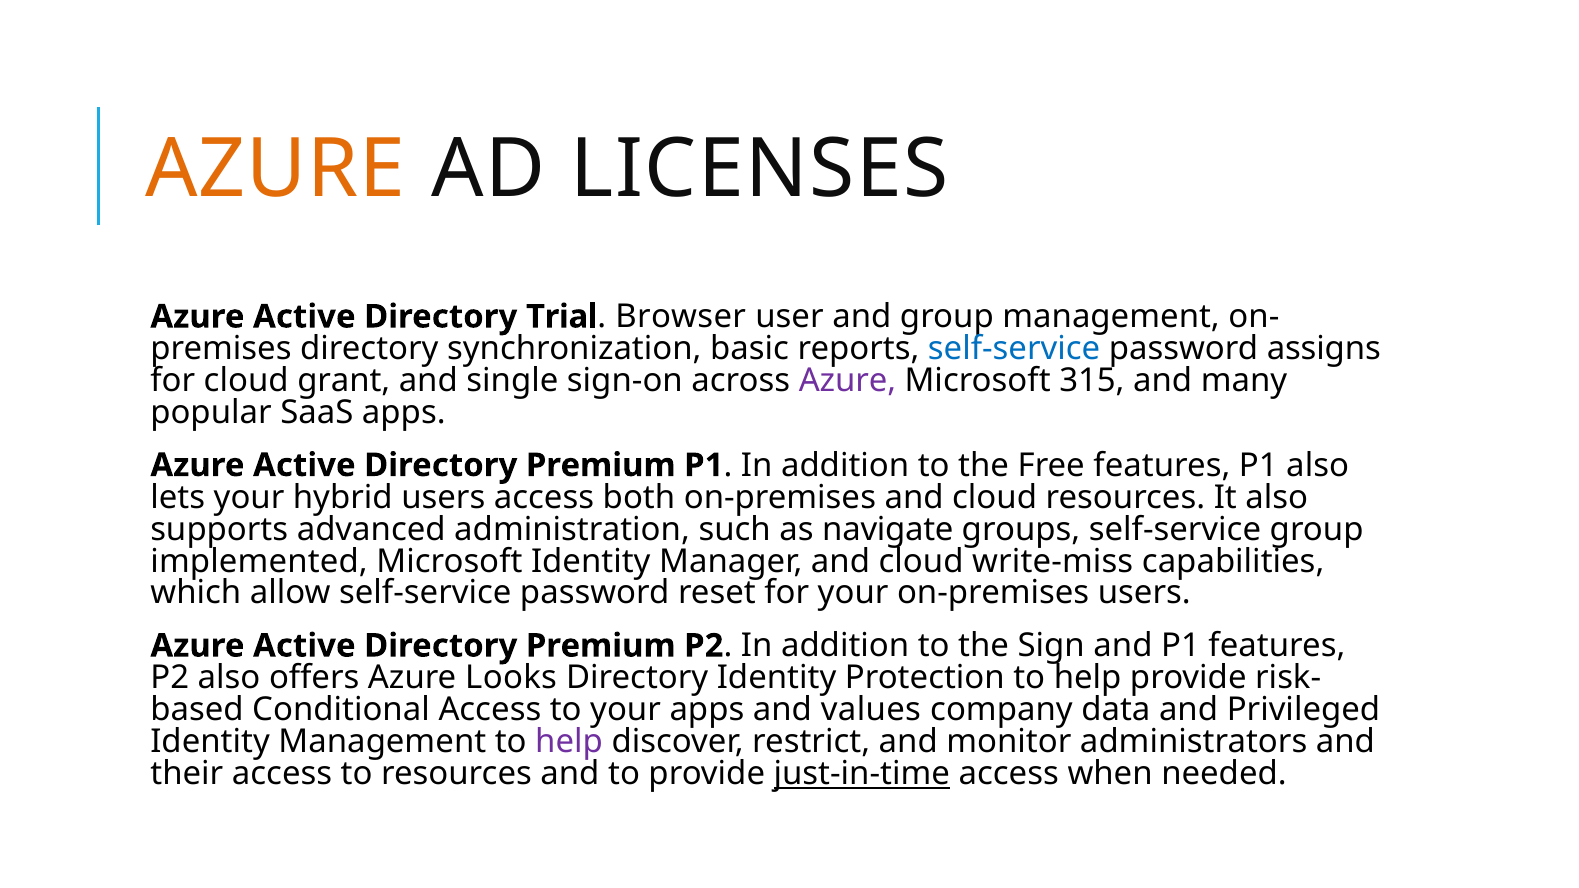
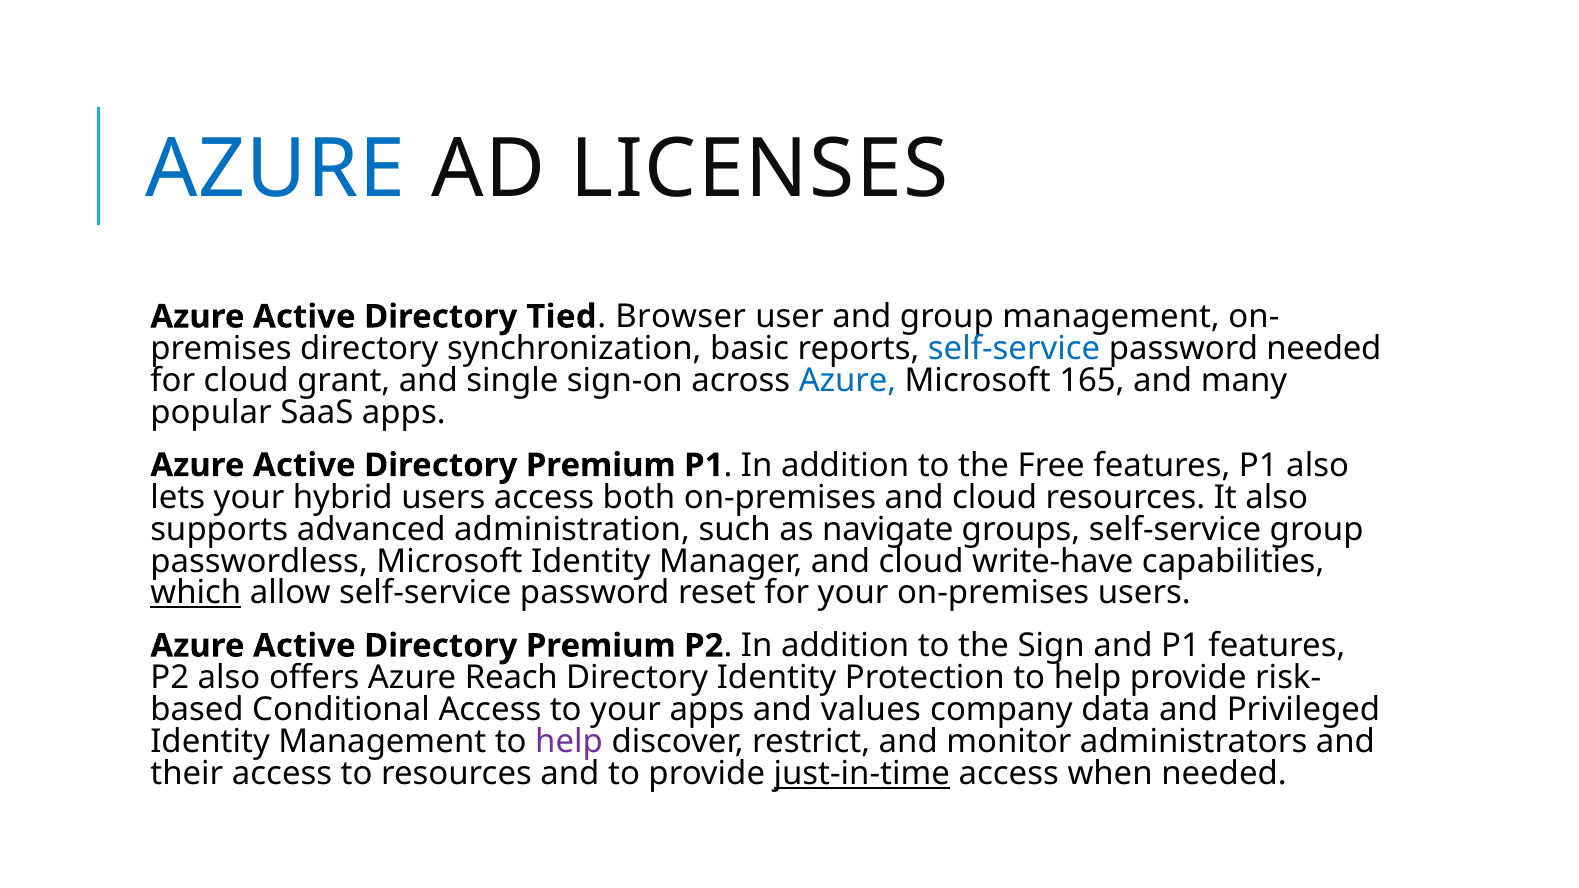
AZURE colour: orange -> blue (276, 169)
Trial: Trial -> Tied (561, 317)
password assigns: assigns -> needed (1324, 349)
Azure colour: purple -> blue (847, 381)
315: 315 -> 165 (1092, 381)
implemented: implemented -> passwordless (259, 561)
write-miss: write-miss -> write-have (1053, 561)
which underline: none -> present (196, 593)
Looks: Looks -> Reach (511, 678)
